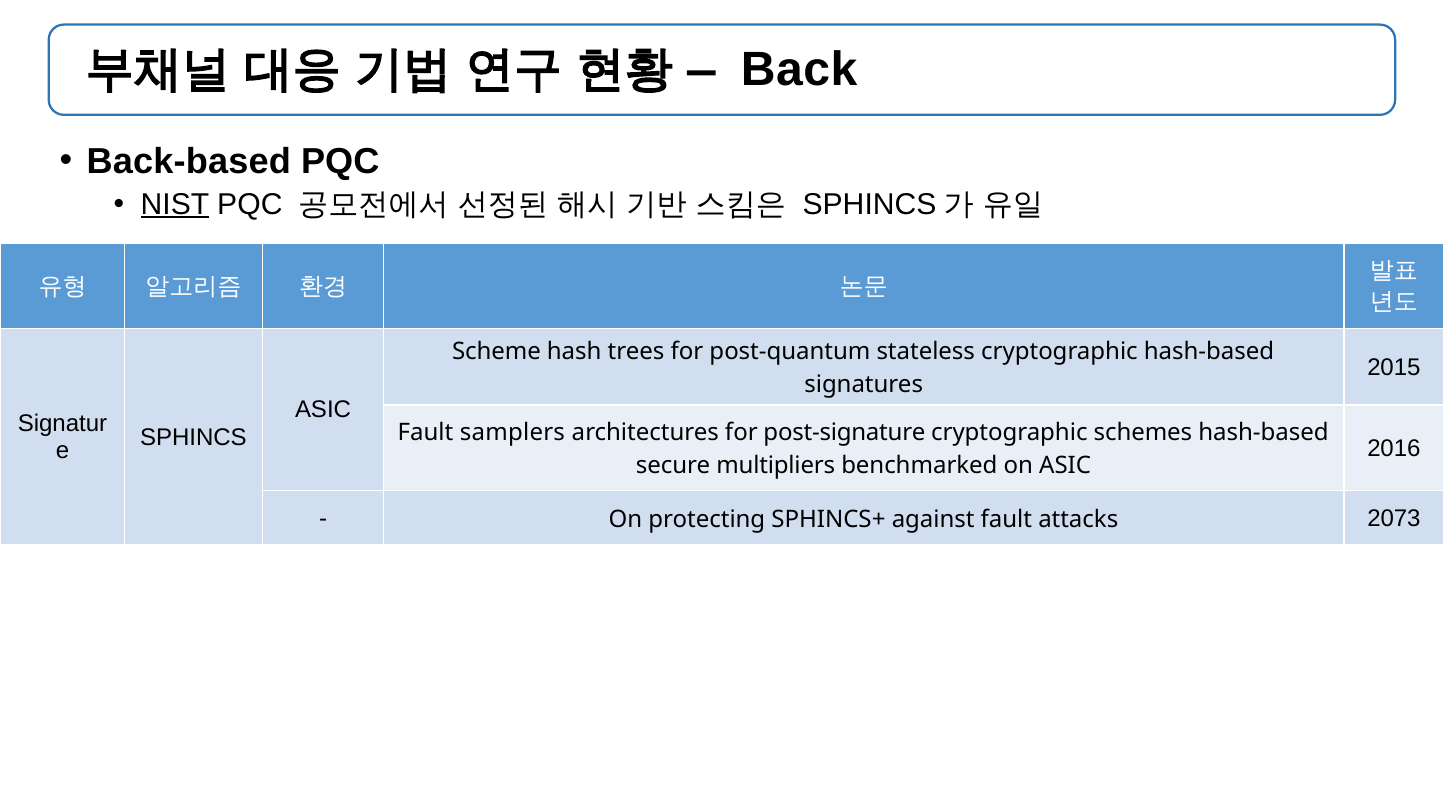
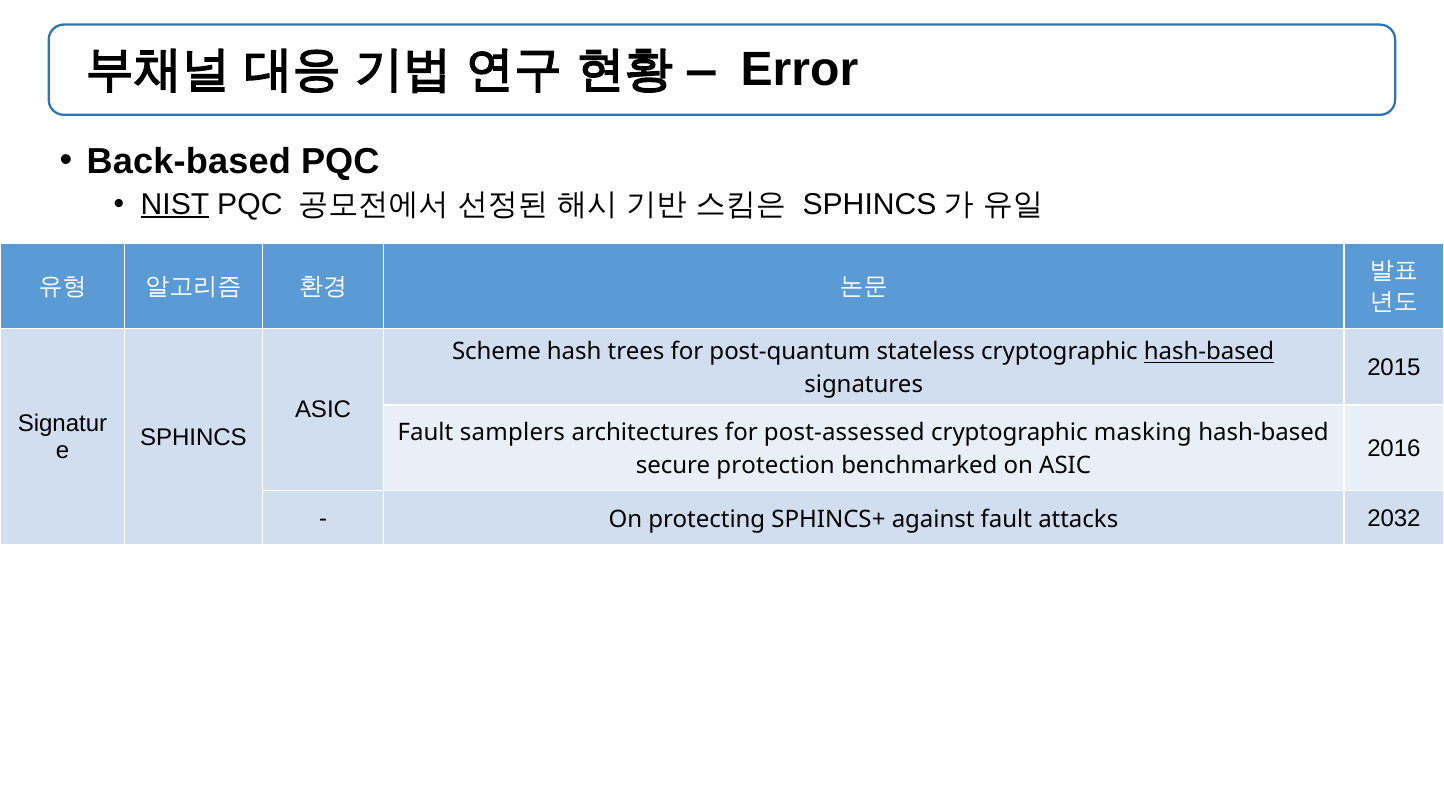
Back: Back -> Error (799, 69)
hash-based underline: none -> present (1209, 352)
post-signature: post-signature -> post-assessed (844, 433)
schemes: schemes -> masking (1143, 433)
multipliers: multipliers -> protection (776, 466)
2073: 2073 -> 2032 (1394, 518)
